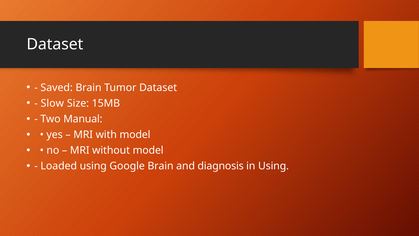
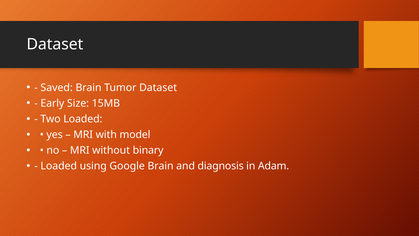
Slow: Slow -> Early (52, 103)
Two Manual: Manual -> Loaded (83, 119)
without model: model -> binary (148, 150)
in Using: Using -> Adam (274, 166)
